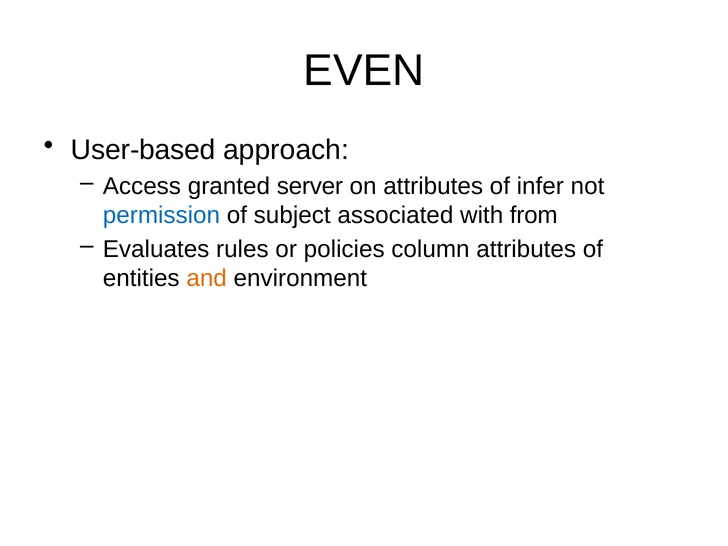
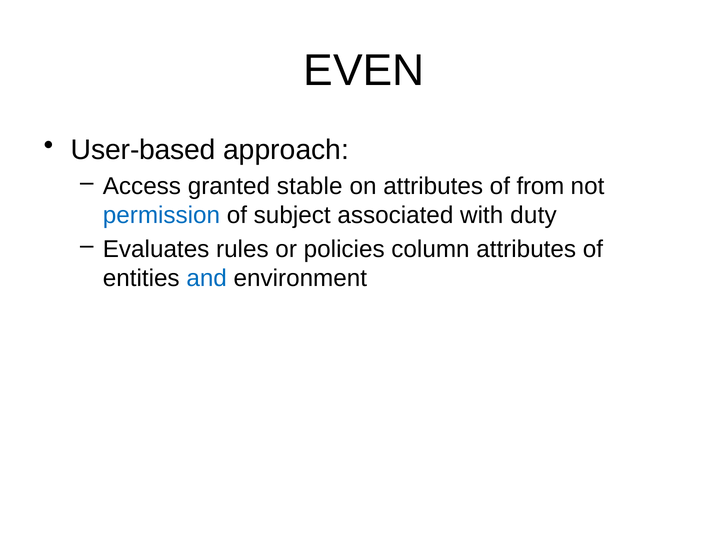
server: server -> stable (310, 186)
infer: infer -> from (540, 186)
from: from -> duty (533, 215)
and colour: orange -> blue (207, 278)
